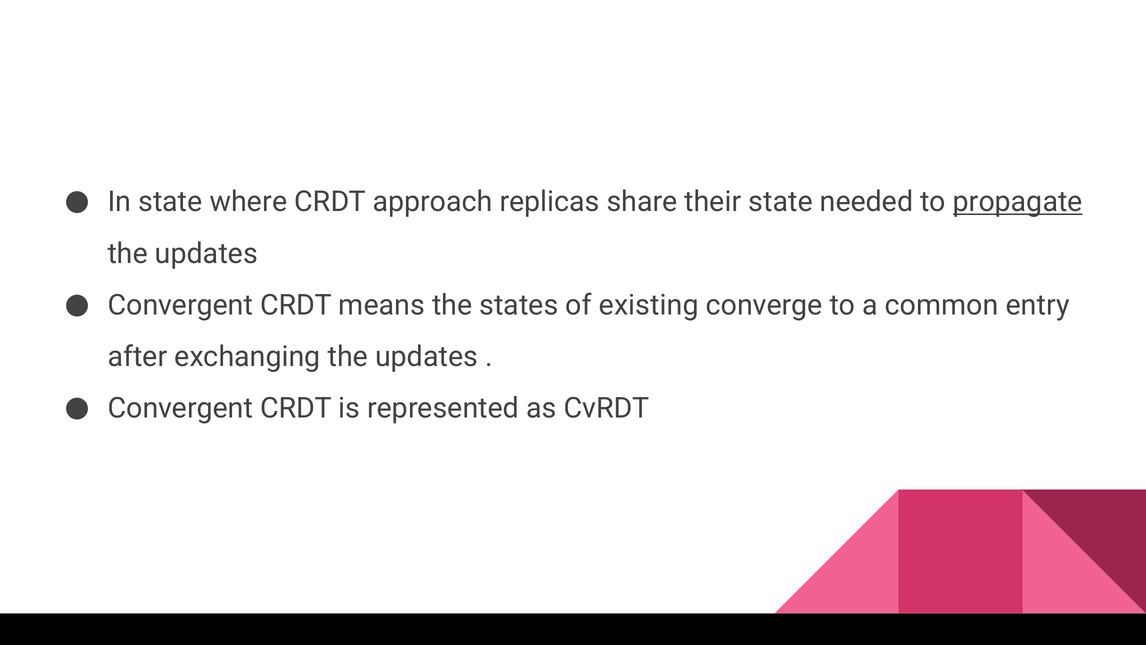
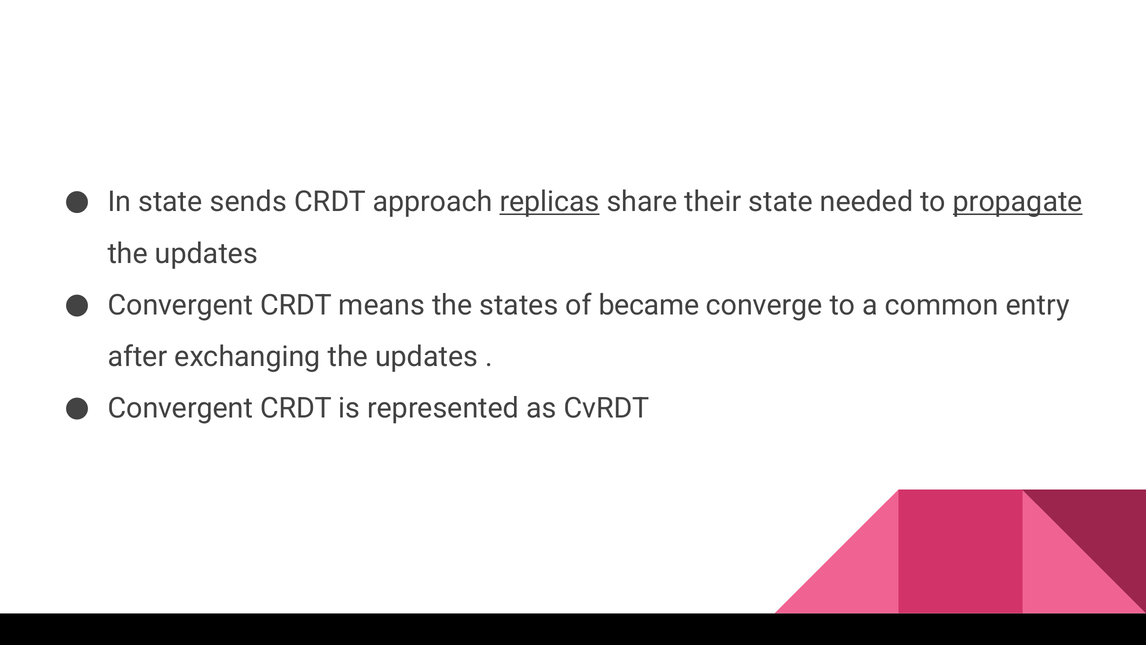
where: where -> sends (248, 202)
replicas underline: none -> present (550, 202)
existing: existing -> became (649, 305)
